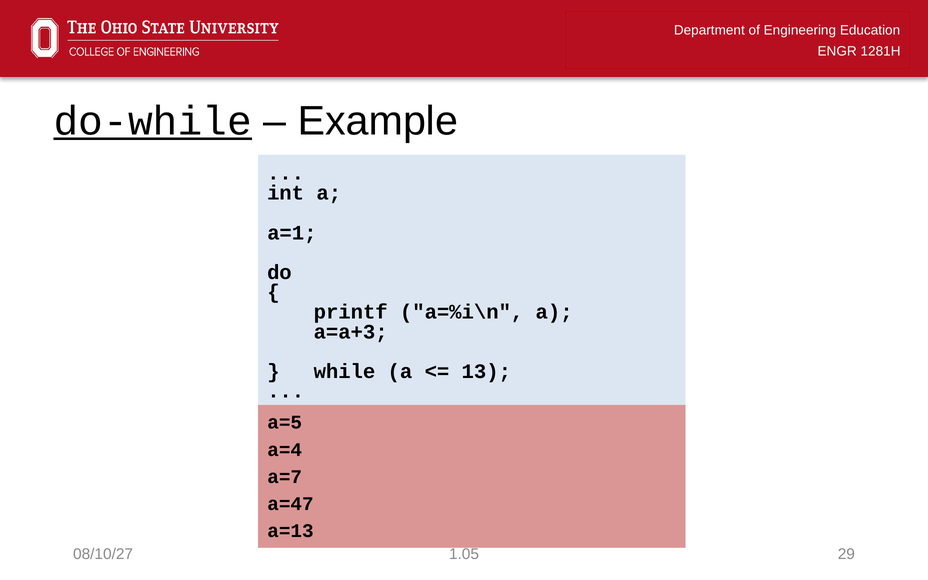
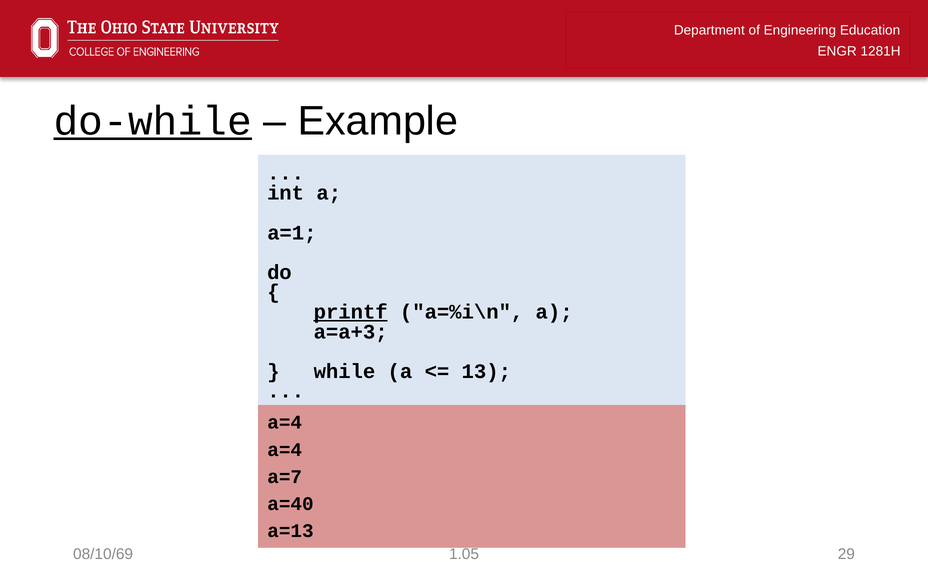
printf underline: none -> present (351, 312)
a=5: a=5 -> a=4 (285, 423)
a=47: a=47 -> a=40 (290, 504)
08/10/27: 08/10/27 -> 08/10/69 (103, 554)
